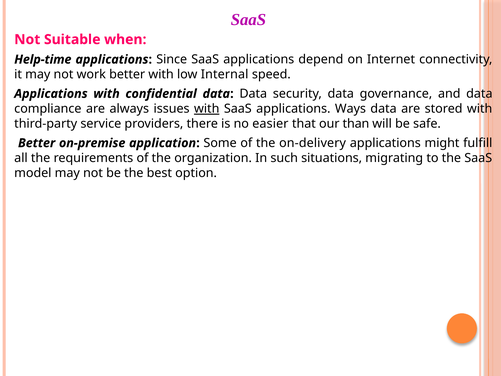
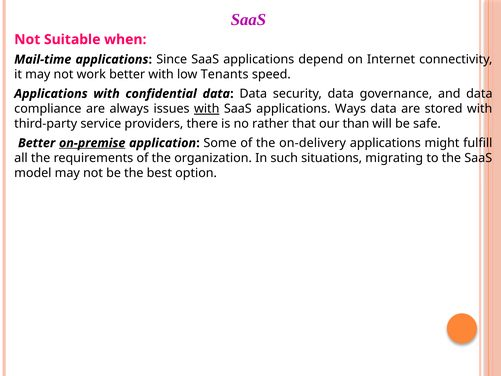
Help-time: Help-time -> Mail-time (43, 59)
Internal: Internal -> Tenants (225, 74)
easier: easier -> rather (270, 124)
on-premise underline: none -> present (92, 143)
